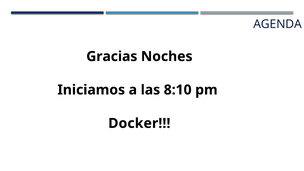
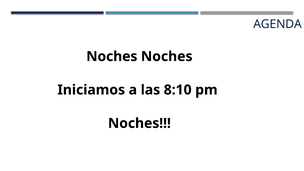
Gracias: Gracias -> Noches (112, 56)
Docker: Docker -> Noches (139, 123)
